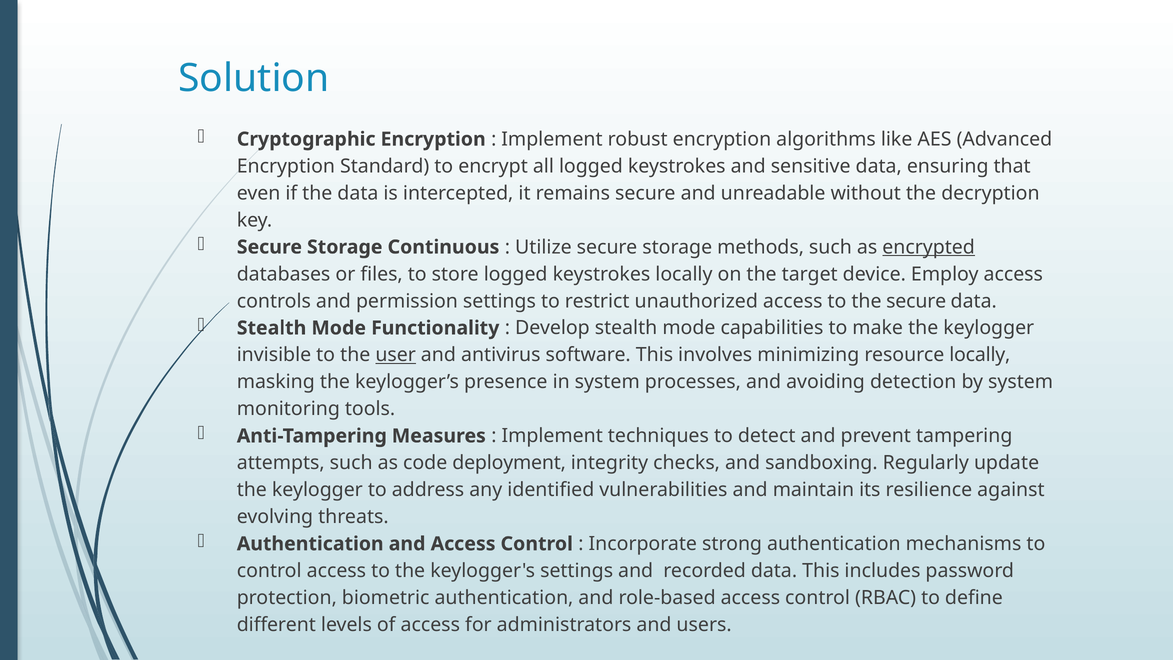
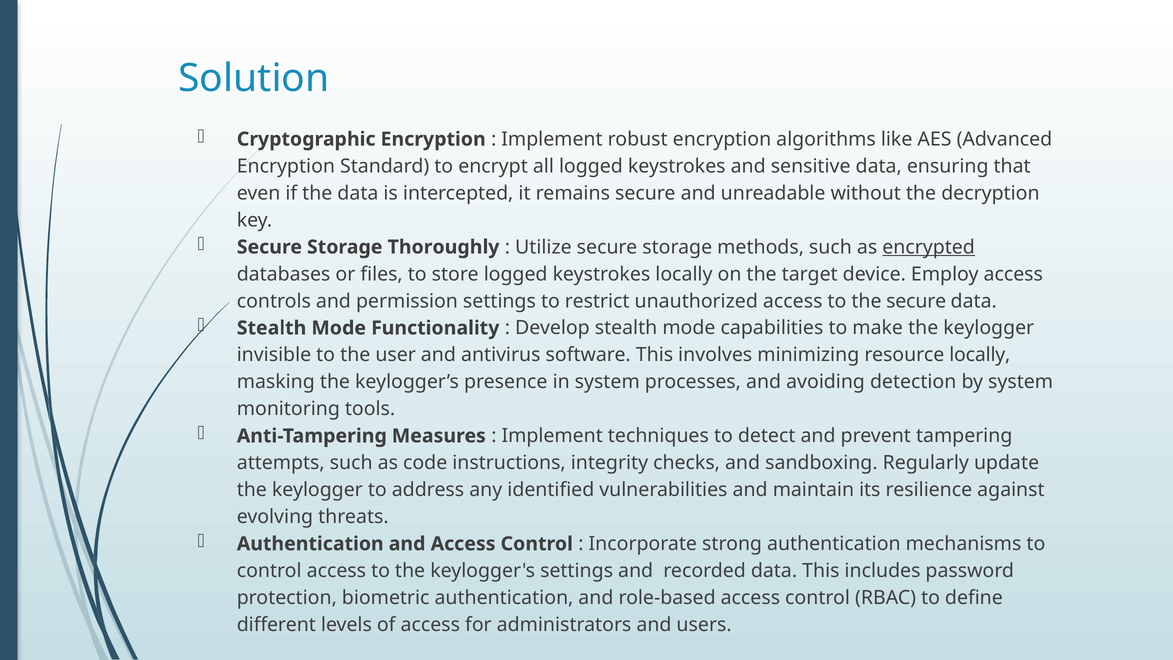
Continuous: Continuous -> Thoroughly (443, 247)
user underline: present -> none (396, 355)
deployment: deployment -> instructions (509, 463)
